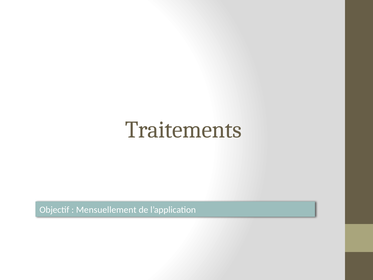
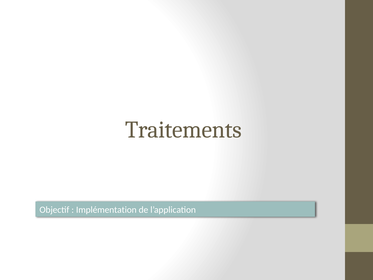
Mensuellement: Mensuellement -> Implémentation (106, 210)
